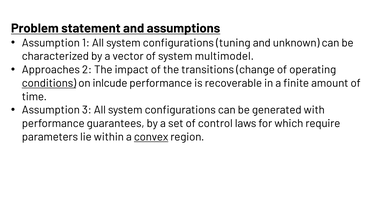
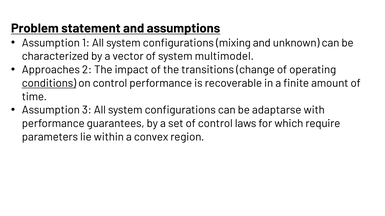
tuning: tuning -> mixing (233, 43)
on inlcude: inlcude -> control (110, 83)
generated: generated -> adaptarse (277, 110)
convex underline: present -> none (151, 137)
